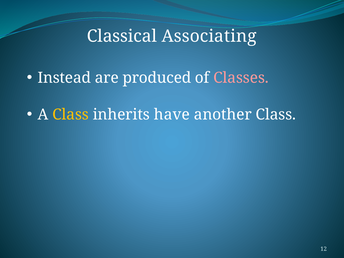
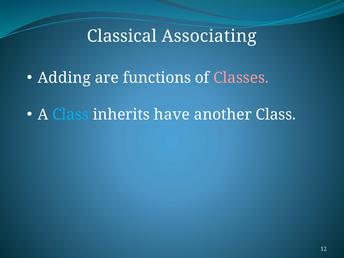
Instead: Instead -> Adding (64, 78)
produced: produced -> functions (157, 78)
Class colour: yellow -> light blue (71, 115)
